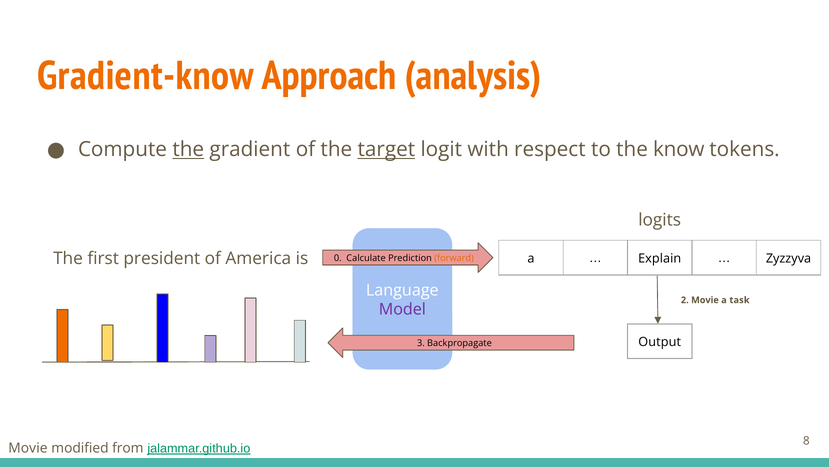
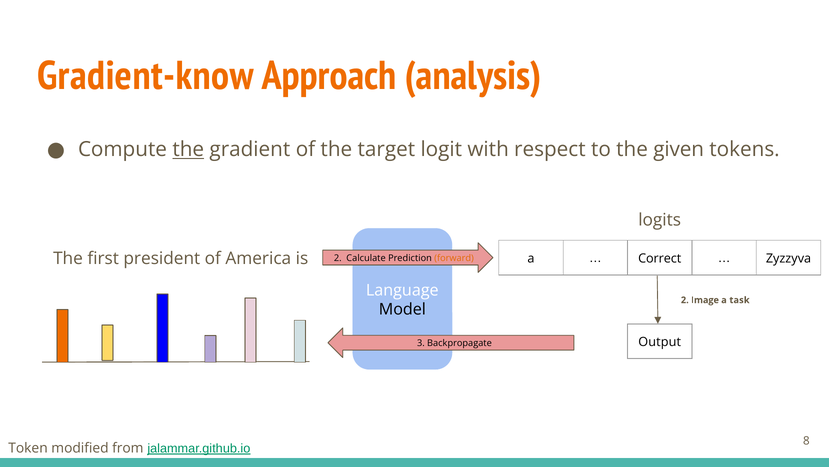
target underline: present -> none (386, 149)
know: know -> given (679, 149)
is 0: 0 -> 2 (338, 258)
Explain: Explain -> Correct (660, 258)
2 Movie: Movie -> Image (705, 300)
Model colour: purple -> black (402, 309)
Movie: Movie -> Token (28, 447)
